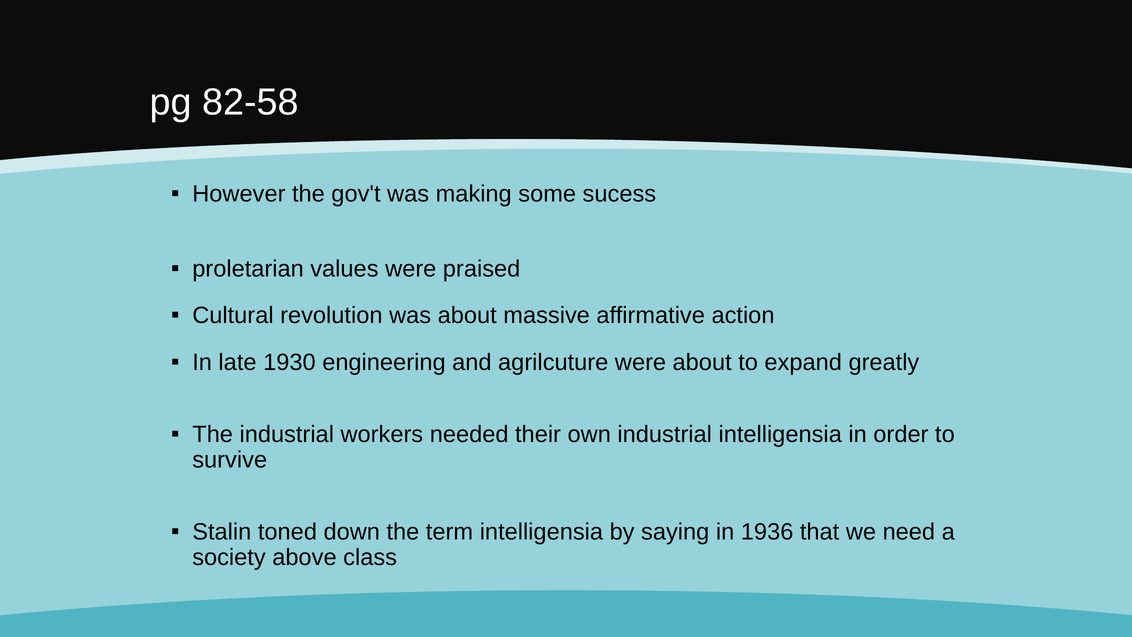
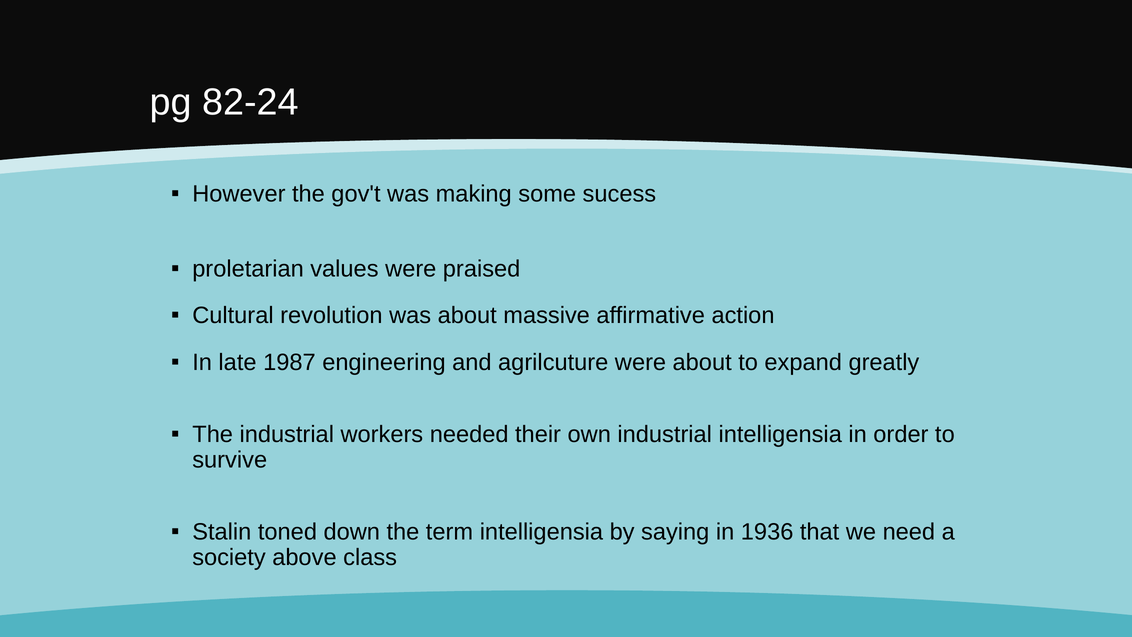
82-58: 82-58 -> 82-24 (251, 103)
1930: 1930 -> 1987 (289, 362)
